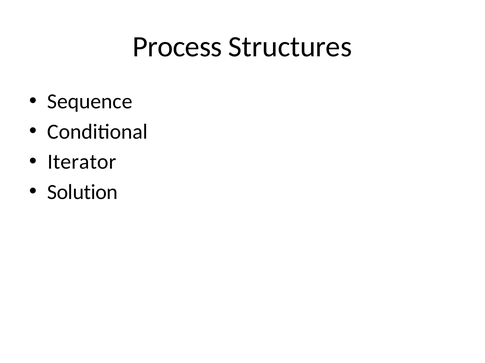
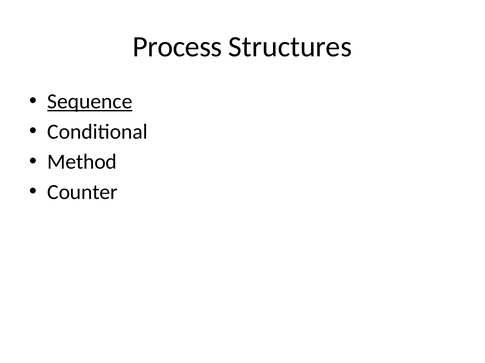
Sequence underline: none -> present (90, 102)
Iterator: Iterator -> Method (82, 162)
Solution: Solution -> Counter (82, 192)
